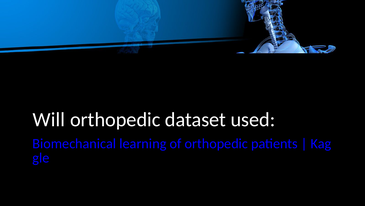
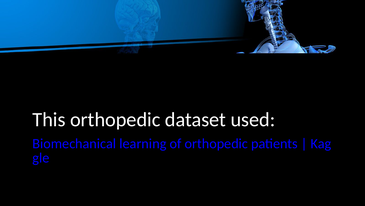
Will: Will -> This (49, 119)
